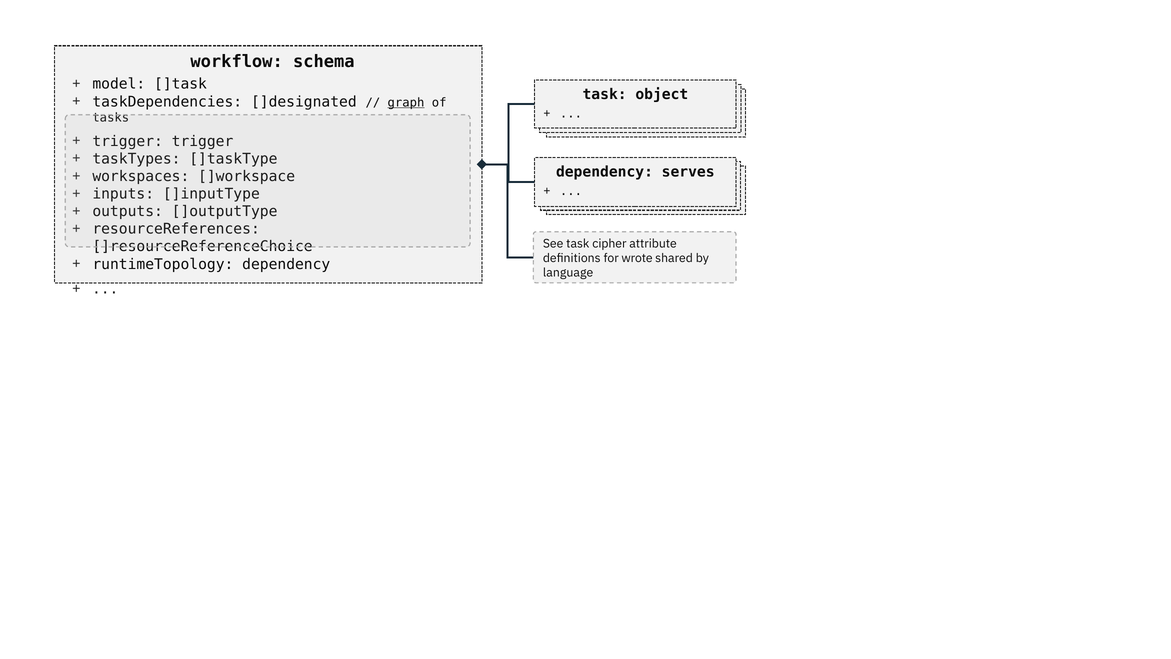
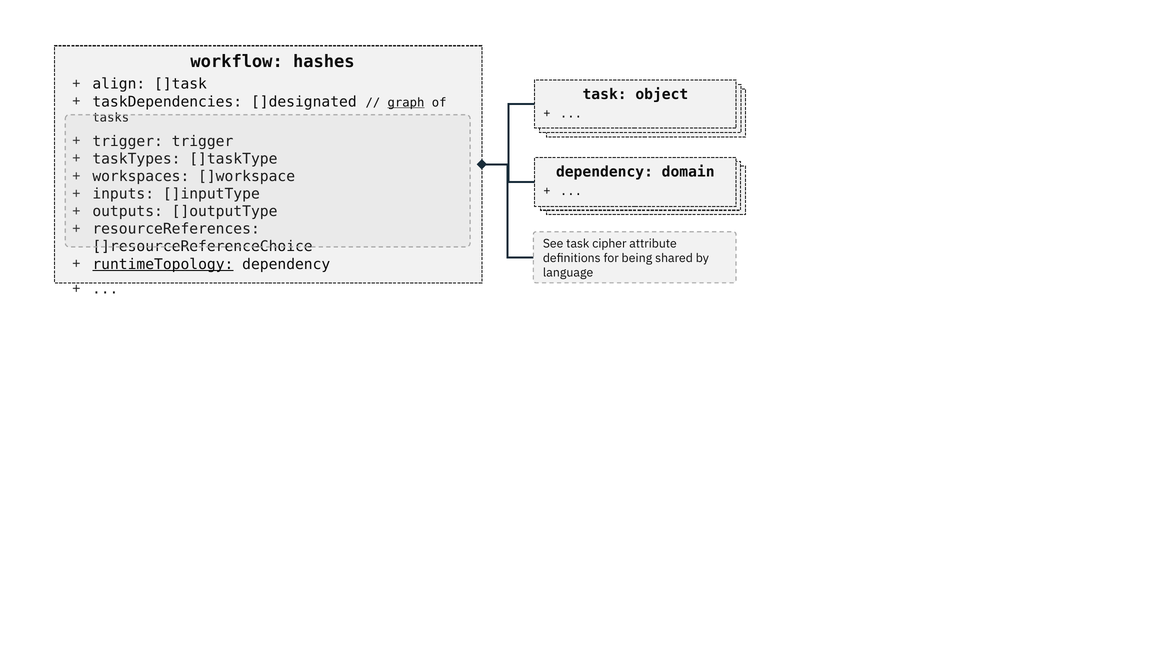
schema: schema -> hashes (324, 62)
model: model -> align (119, 84)
serves: serves -> domain (688, 172)
wrote: wrote -> being (637, 258)
runtimeTopology underline: none -> present (163, 264)
